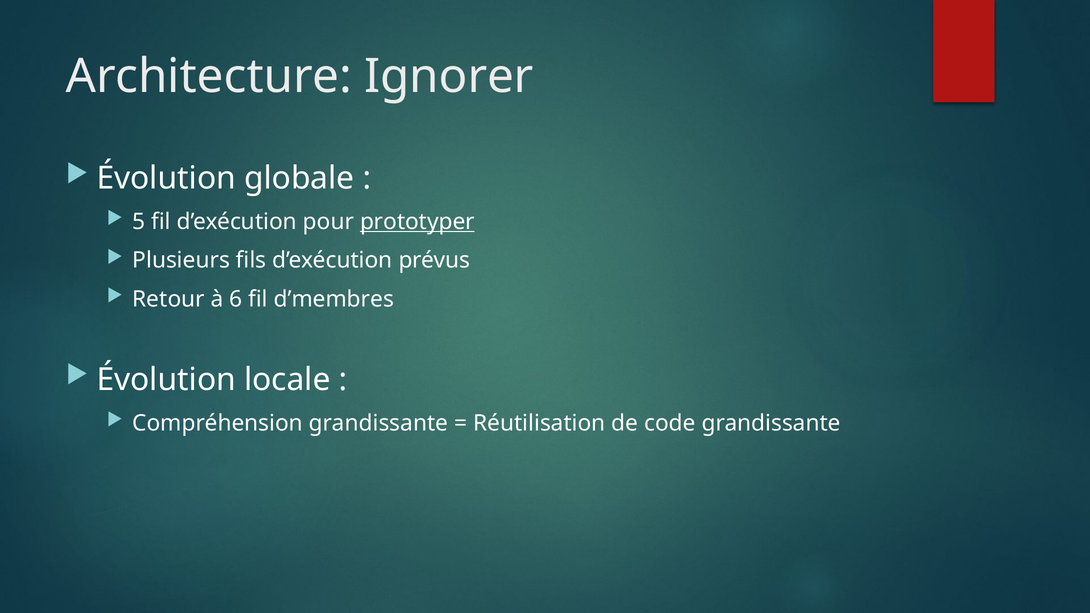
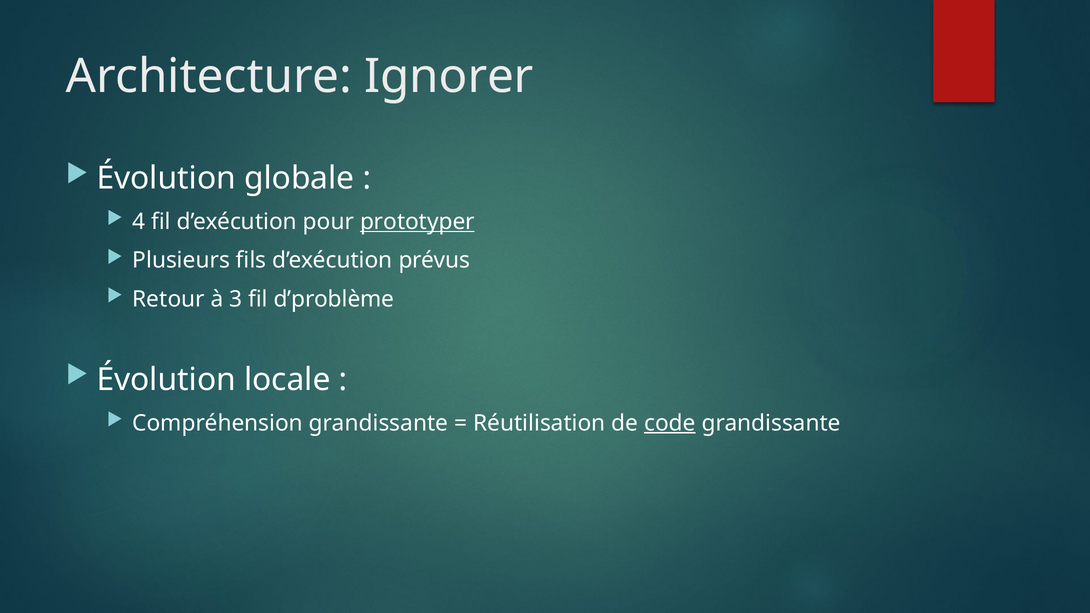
5: 5 -> 4 (139, 222)
6: 6 -> 3 (236, 299)
d’membres: d’membres -> d’problème (334, 299)
code underline: none -> present (670, 423)
